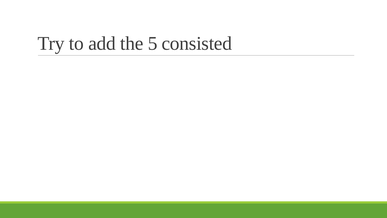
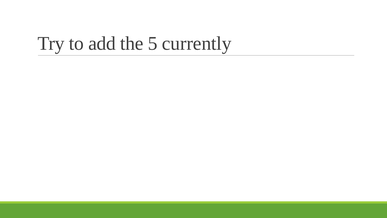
consisted: consisted -> currently (197, 43)
